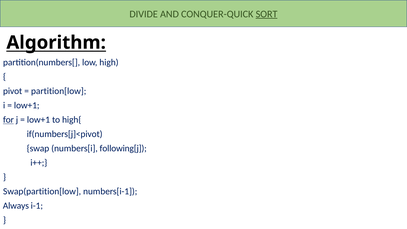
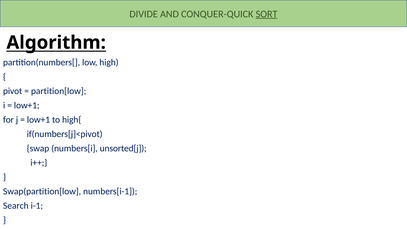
for underline: present -> none (8, 120)
following[j: following[j -> unsorted[j (123, 148)
Always: Always -> Search (16, 206)
